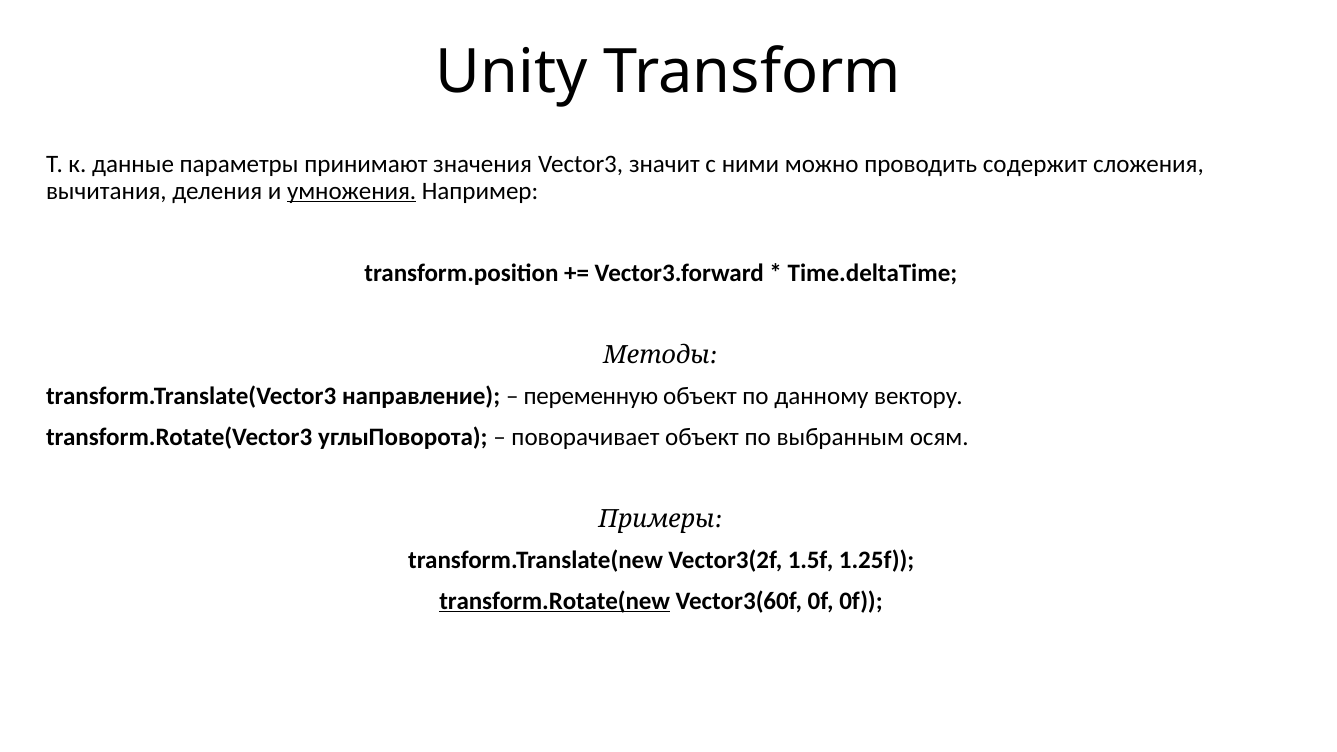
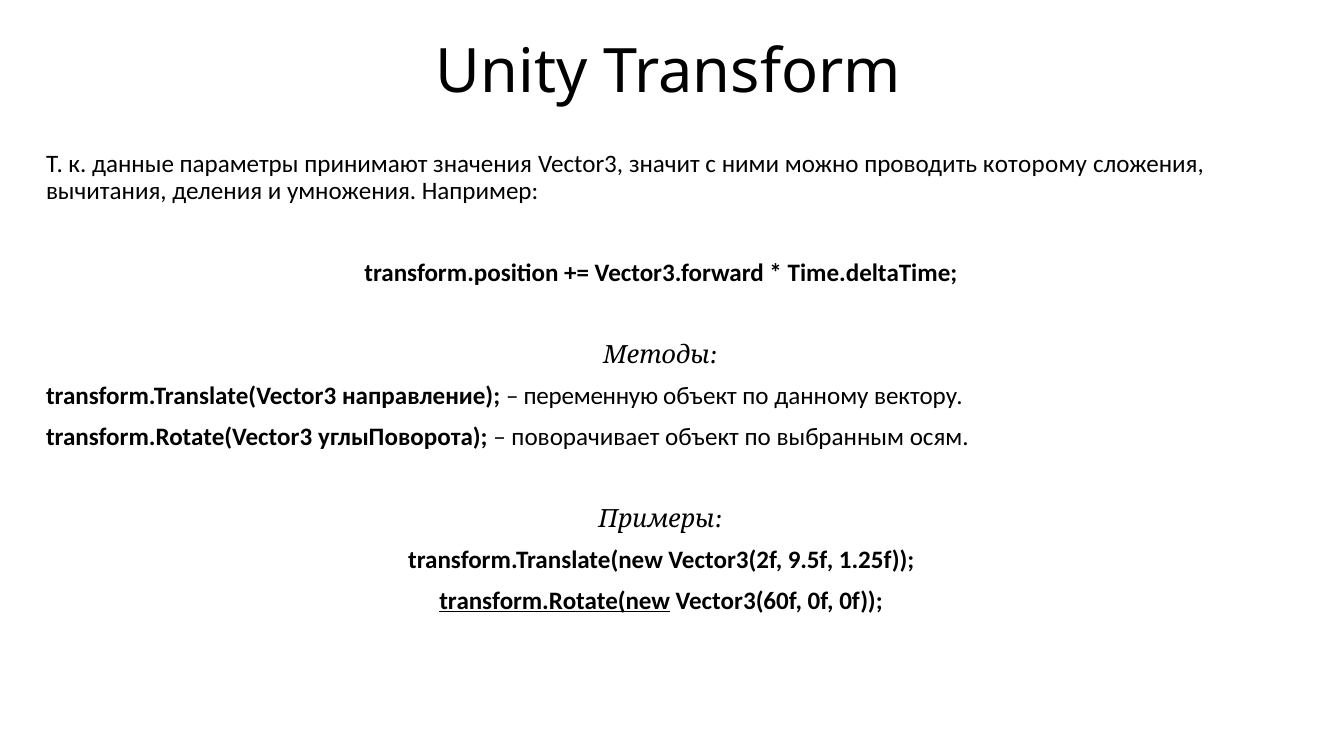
содержит: содержит -> которому (1035, 164)
умножения underline: present -> none (352, 191)
1.5f: 1.5f -> 9.5f (811, 560)
